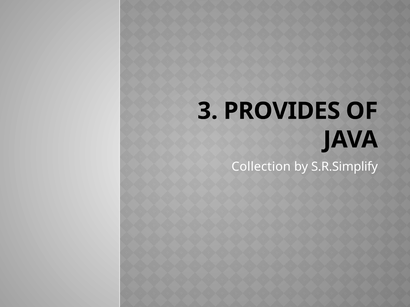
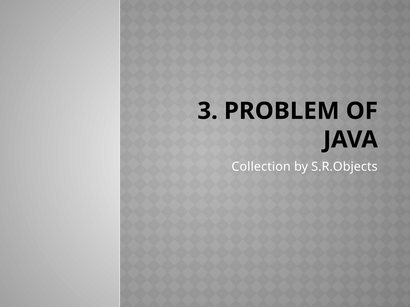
PROVIDES: PROVIDES -> PROBLEM (282, 111)
S.R.Simplify: S.R.Simplify -> S.R.Objects (344, 167)
